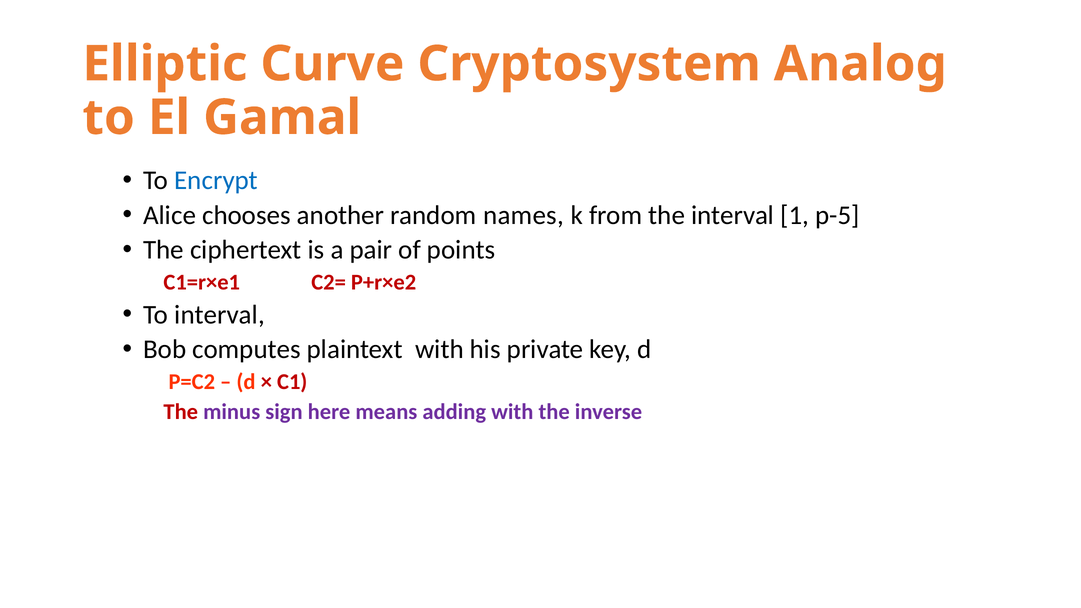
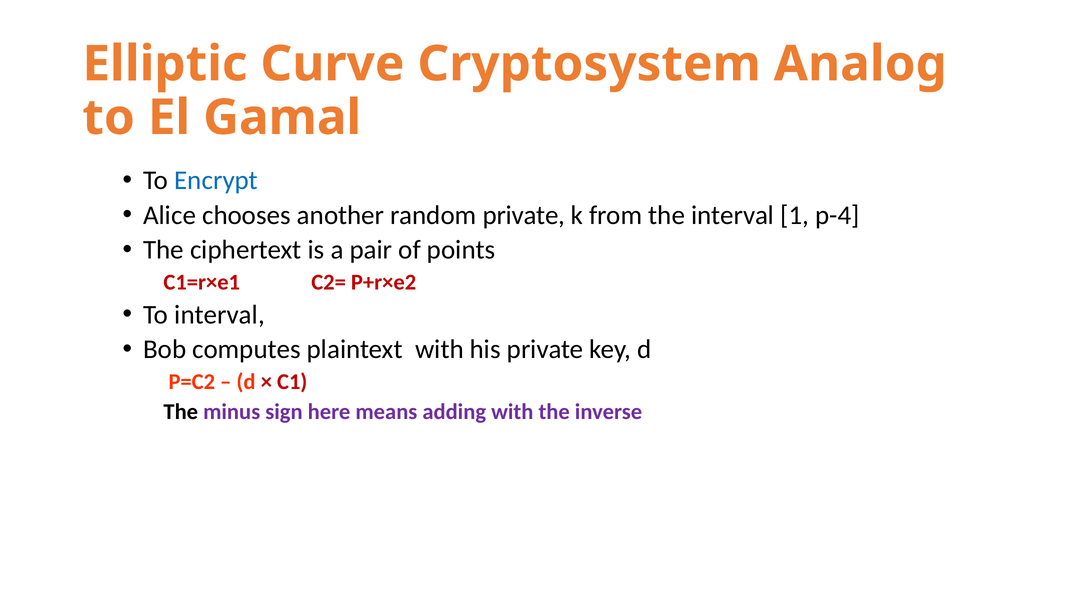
random names: names -> private (524, 215)
p-5: p-5 -> p-4 (837, 215)
The colour: red -> black (181, 412)
